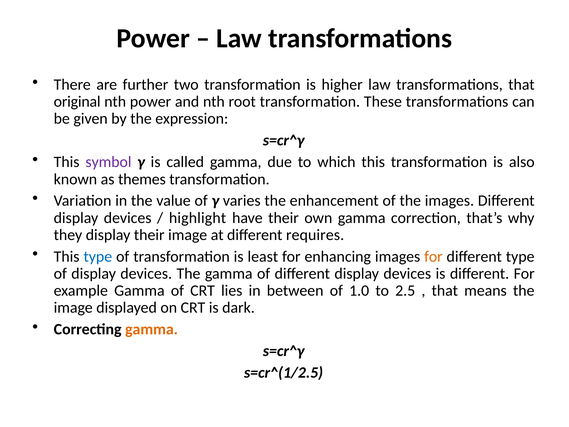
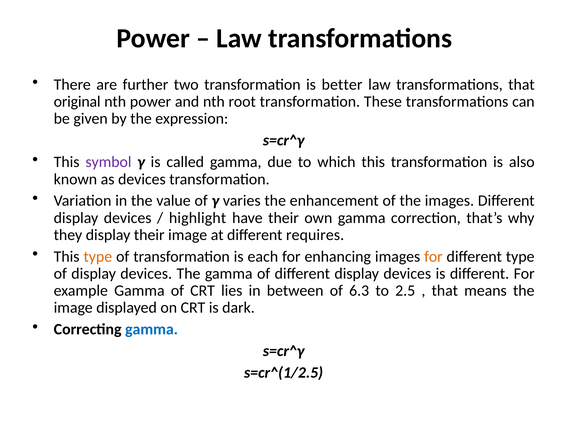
higher: higher -> better (342, 85)
as themes: themes -> devices (142, 179)
type colour: blue -> orange (98, 256)
least: least -> each (263, 256)
1.0: 1.0 -> 6.3 (359, 291)
gamma colour: orange -> blue (152, 329)
